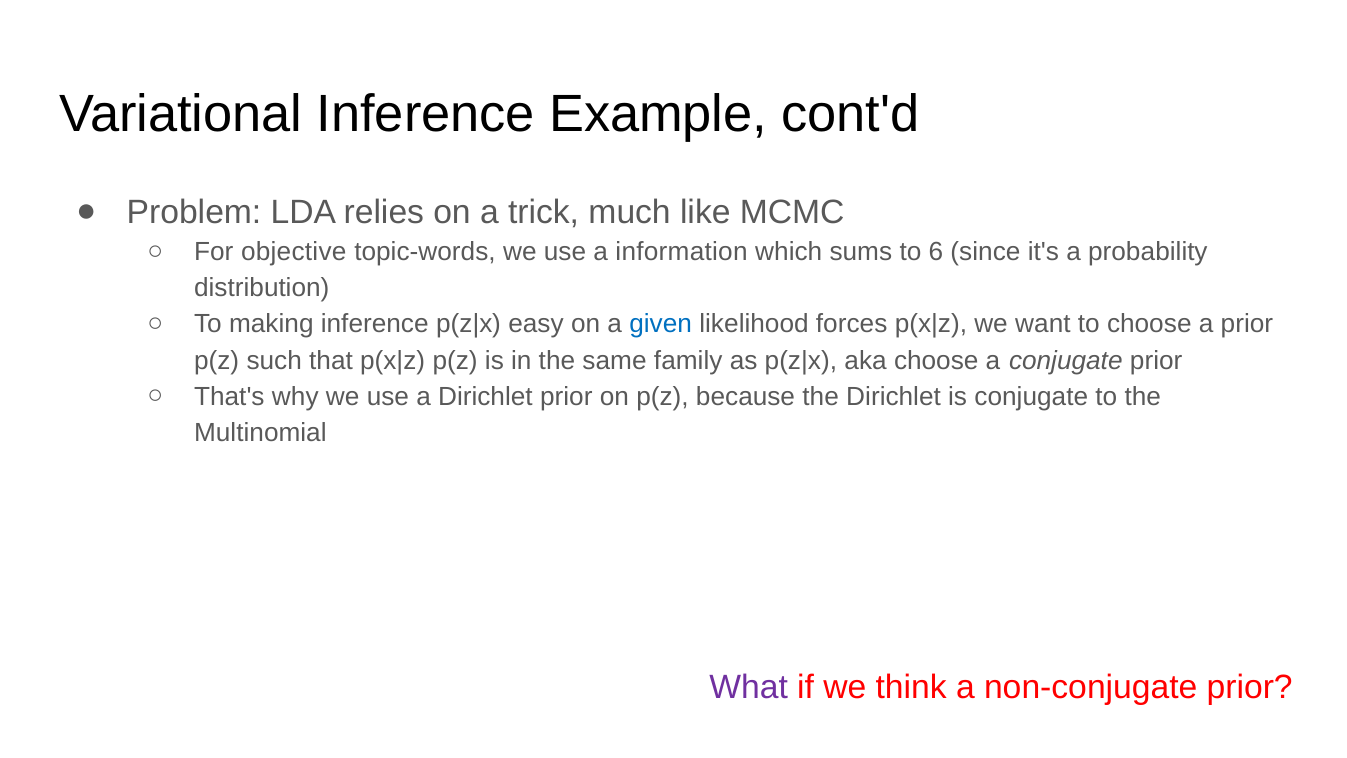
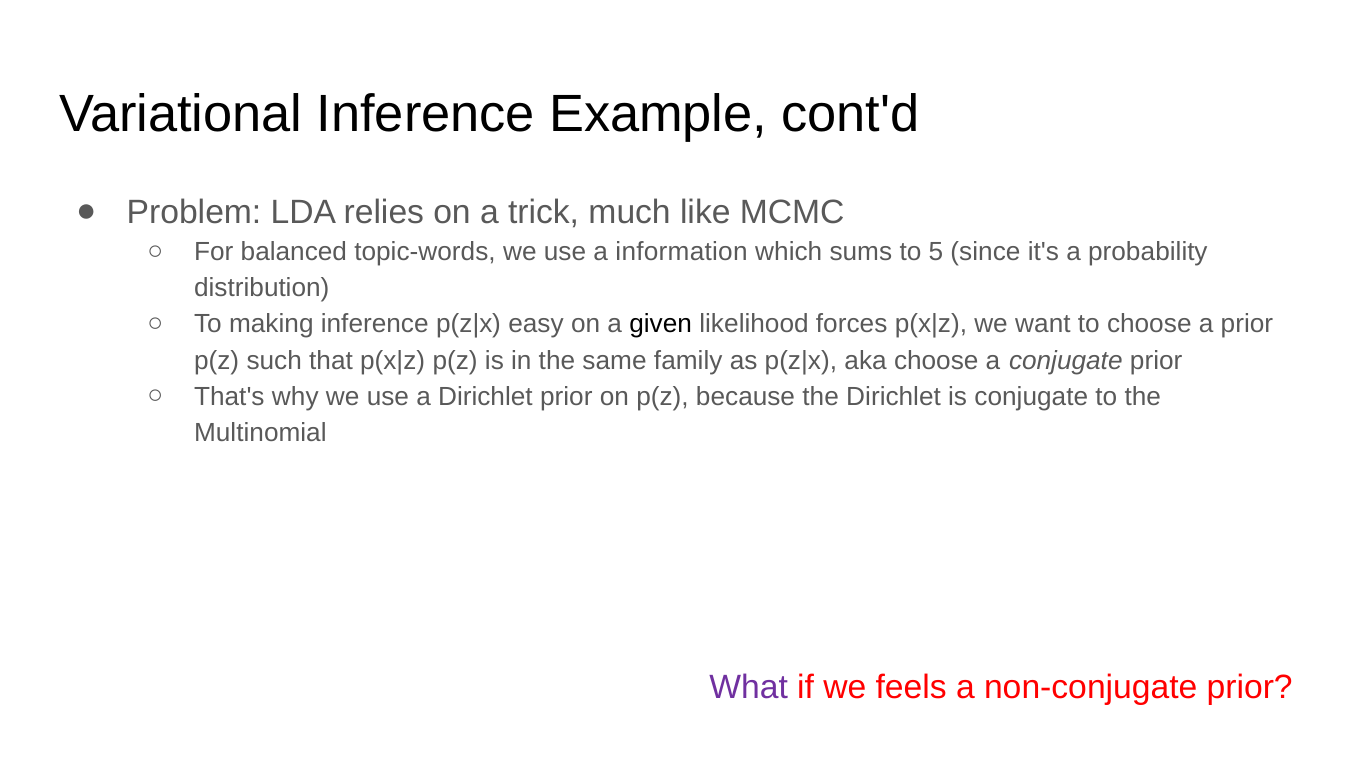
objective: objective -> balanced (294, 252)
6: 6 -> 5 (936, 252)
given colour: blue -> black (661, 324)
think: think -> feels (911, 687)
